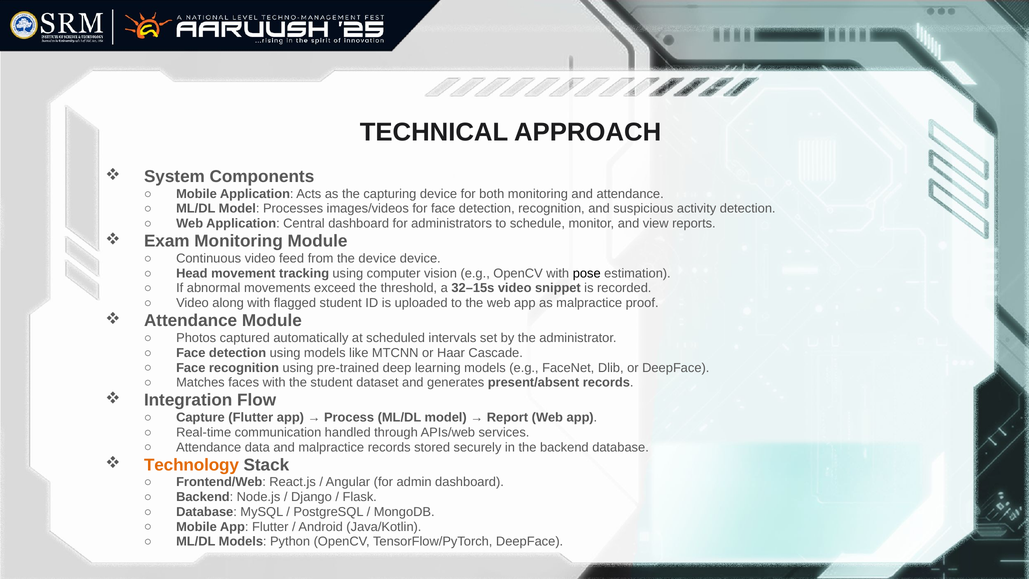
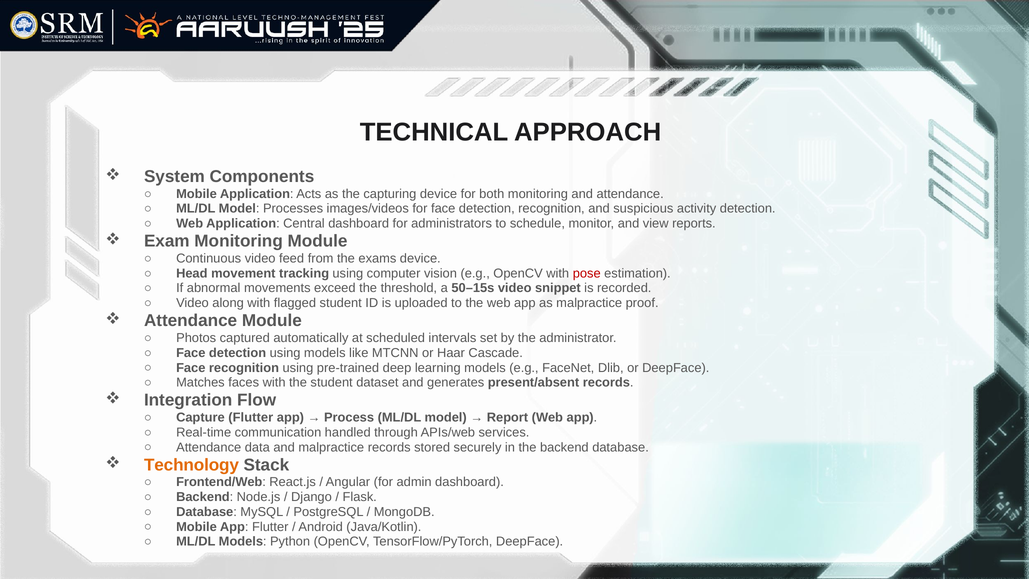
the device: device -> exams (377, 258)
pose colour: black -> red (587, 273)
32–15s: 32–15s -> 50–15s (473, 288)
